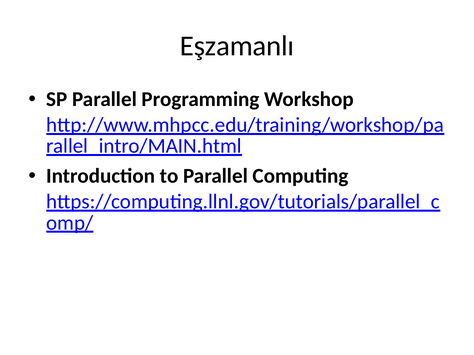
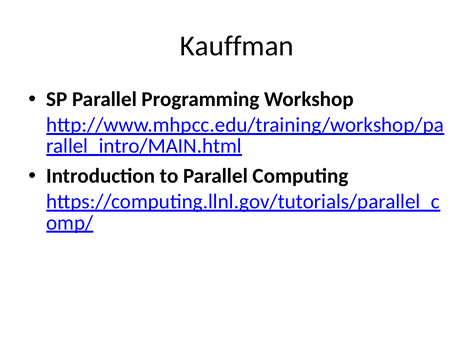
Eşzamanlı: Eşzamanlı -> Kauffman (237, 46)
